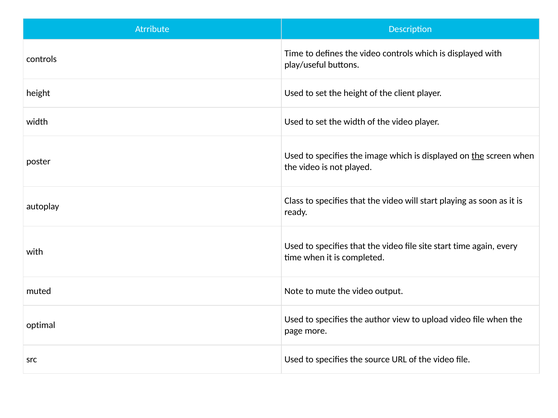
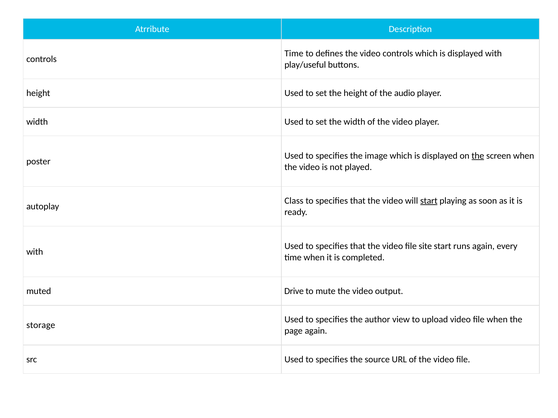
client: client -> audio (405, 93)
start underline: none -> present (429, 201)
start time: time -> runs (462, 246)
Note: Note -> Drive (294, 292)
optimal: optimal -> storage (41, 326)
page more: more -> again (316, 331)
